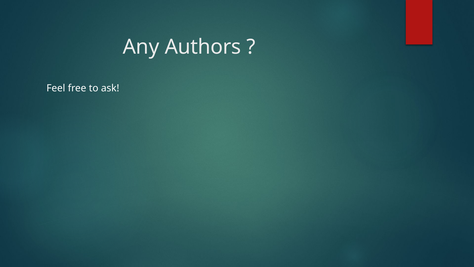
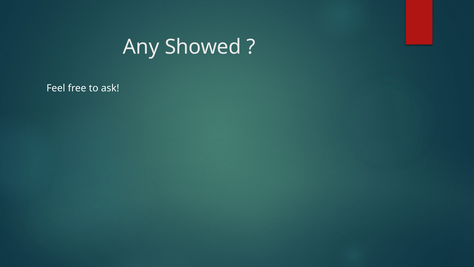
Authors: Authors -> Showed (203, 47)
